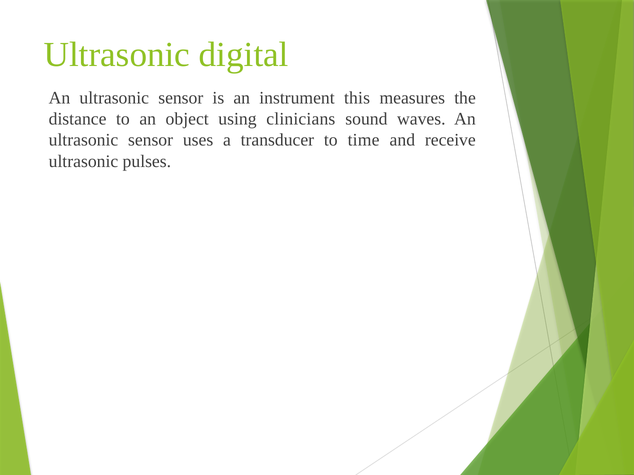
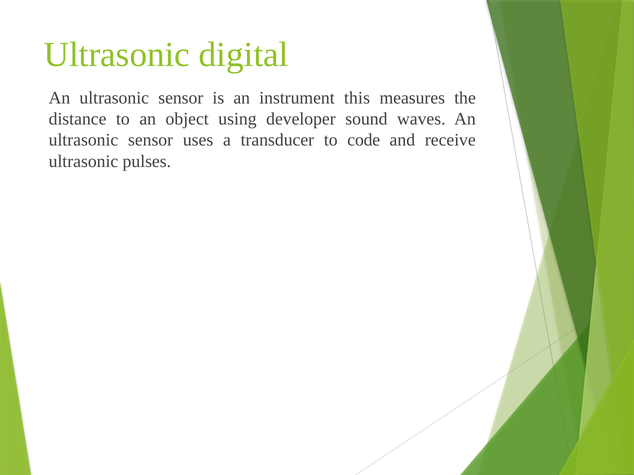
clinicians: clinicians -> developer (301, 119)
time: time -> code (364, 140)
